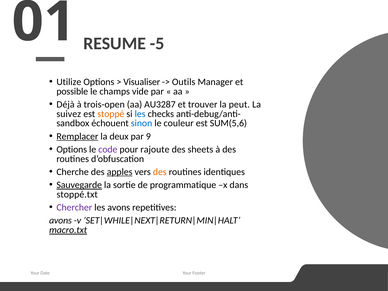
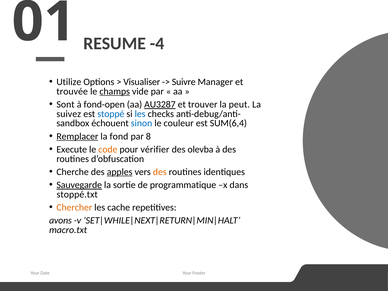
-5: -5 -> -4 (157, 44)
Outils: Outils -> Suivre (184, 82)
possible: possible -> trouvée (72, 91)
champs underline: none -> present (115, 91)
Déjà: Déjà -> Sont (66, 104)
trois-open: trois-open -> fond-open (104, 104)
AU3287 underline: none -> present (160, 104)
stoppé colour: orange -> blue (111, 114)
SUM(5,6: SUM(5,6 -> SUM(6,4 (228, 123)
deux: deux -> fond (119, 136)
9: 9 -> 8 (148, 136)
Options: Options -> Execute (72, 149)
code colour: purple -> orange (108, 149)
rajoute: rajoute -> vérifier (155, 149)
sheets: sheets -> olevba (201, 149)
Chercher colour: purple -> orange (74, 207)
les avons: avons -> cache (119, 207)
macro.txt underline: present -> none (68, 230)
